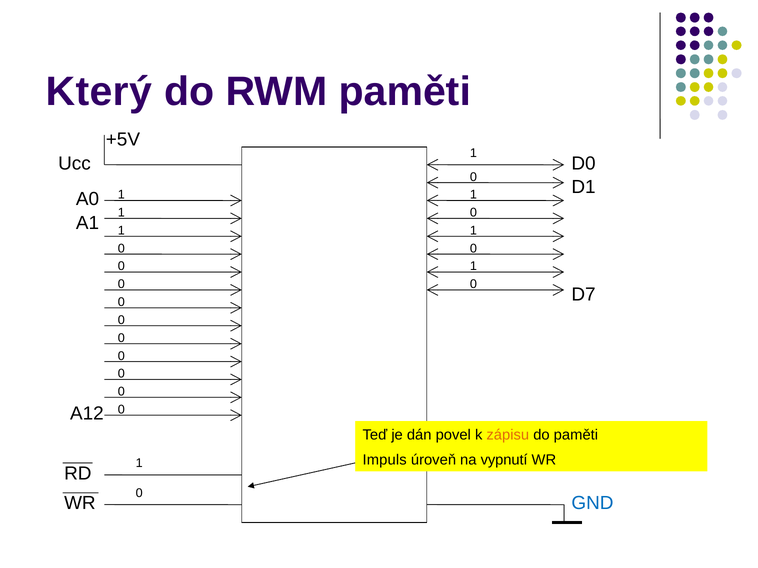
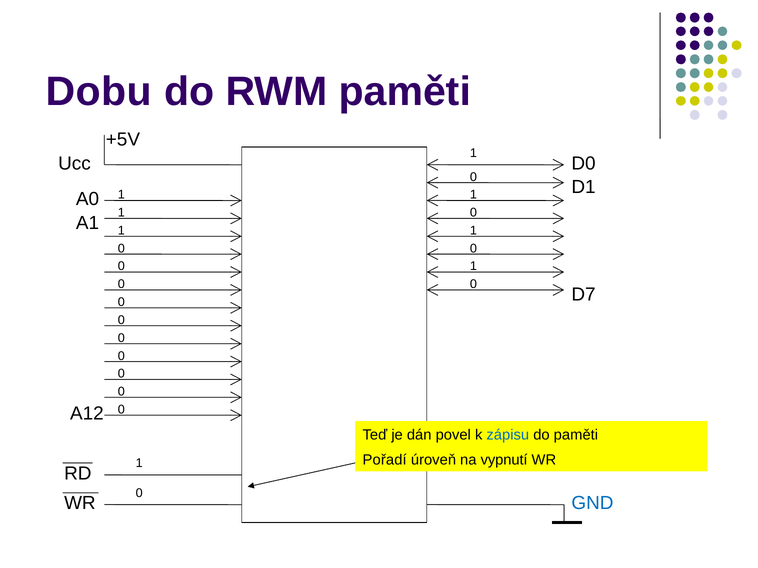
Který: Který -> Dobu (99, 92)
zápisu colour: orange -> blue (508, 435)
Impuls: Impuls -> Pořadí (385, 460)
